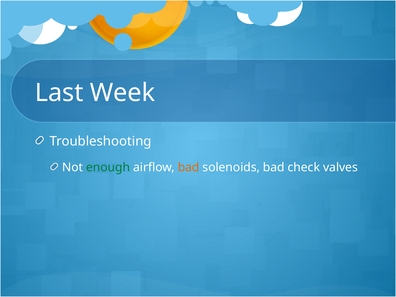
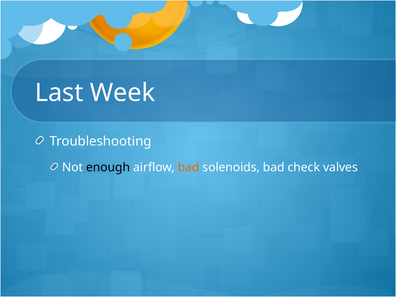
enough colour: green -> black (108, 167)
